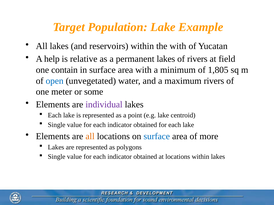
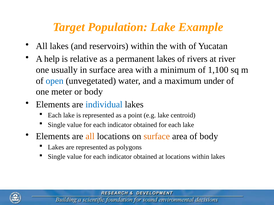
field: field -> river (227, 59)
contain: contain -> usually (64, 70)
1,805: 1,805 -> 1,100 (218, 70)
maximum rivers: rivers -> under (214, 81)
or some: some -> body (94, 92)
individual colour: purple -> blue (104, 105)
surface colour: blue -> orange (157, 137)
of more: more -> body (209, 137)
